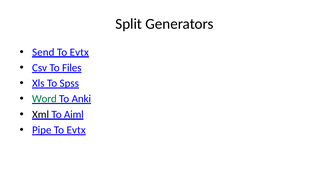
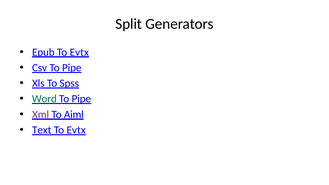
Send: Send -> Epub (43, 52)
Csv To Files: Files -> Pipe (72, 68)
Anki: Anki -> Pipe (81, 99)
Xml colour: black -> purple (41, 114)
Pipe: Pipe -> Text (42, 130)
